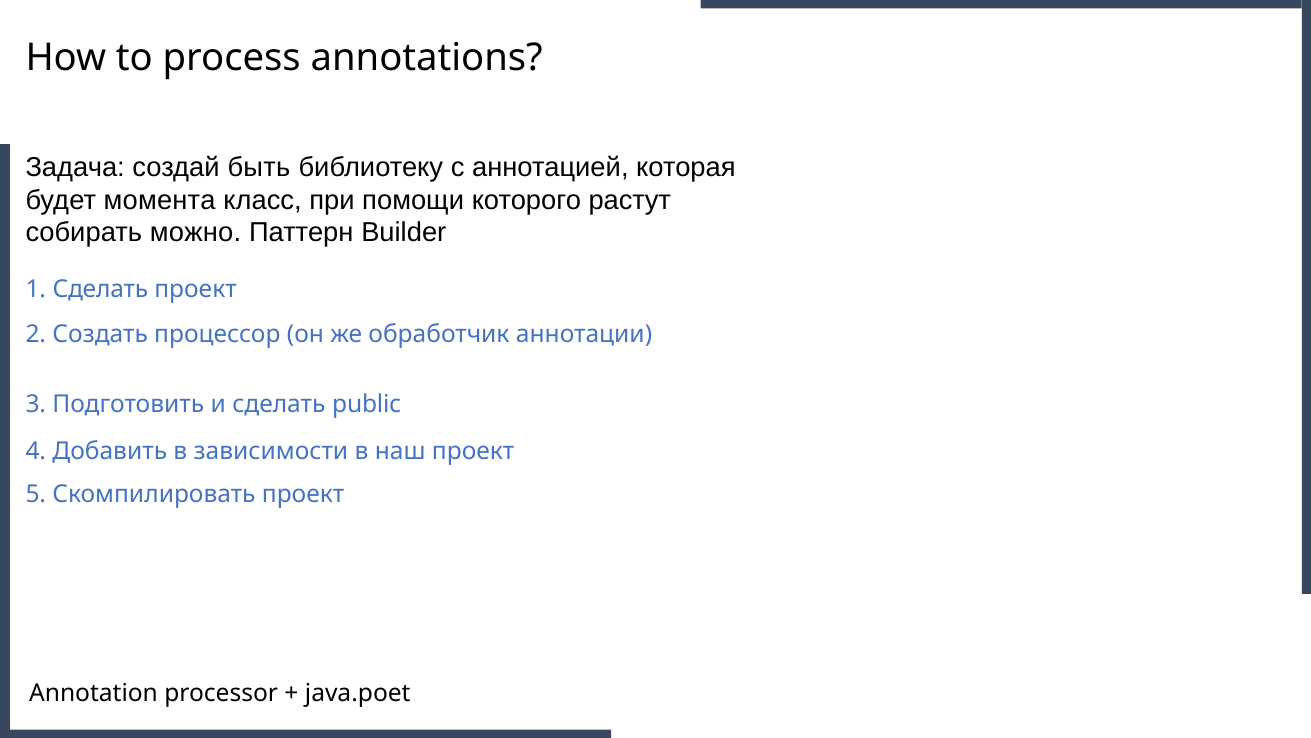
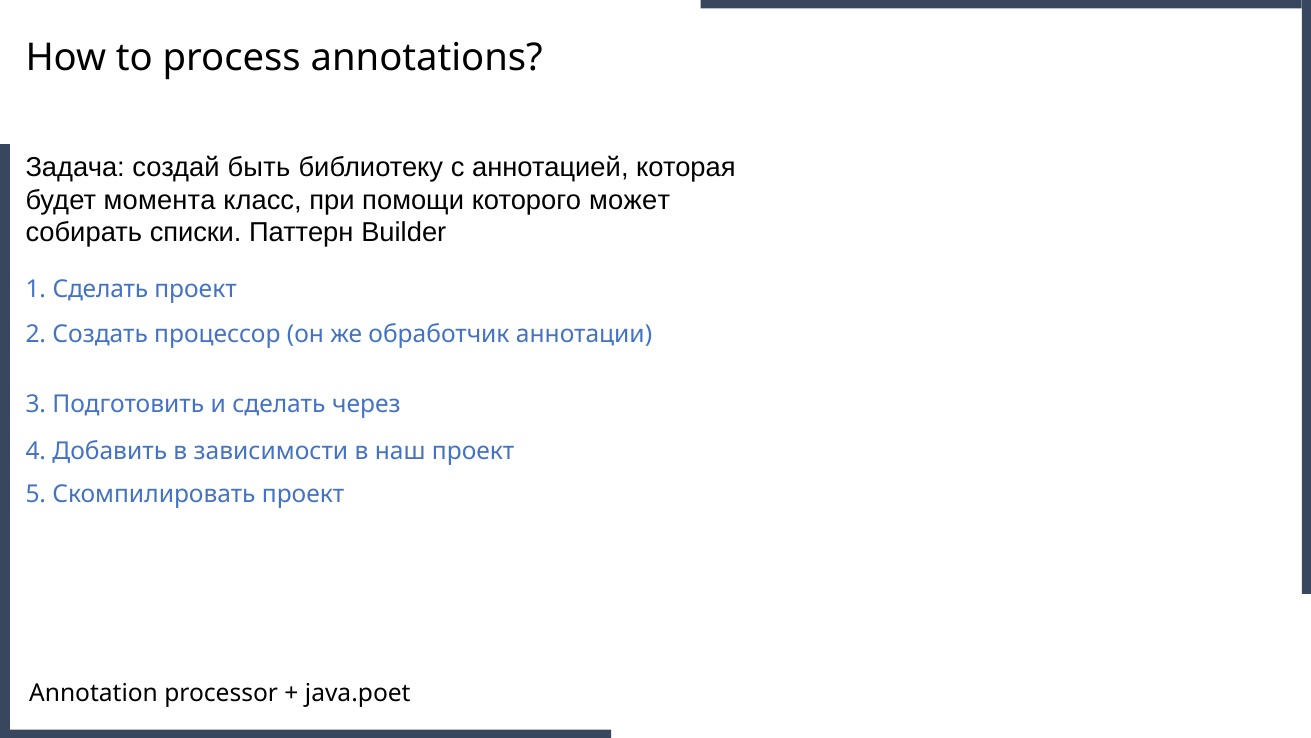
растут: растут -> может (630, 200)
можно: можно -> списки (196, 233)
public: public -> через (366, 404)
